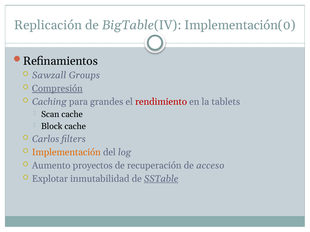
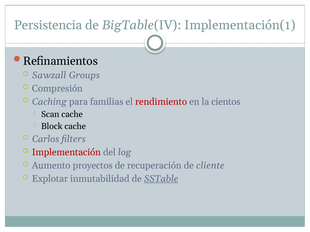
Replicación: Replicación -> Persistencia (48, 25)
Implementación(0: Implementación(0 -> Implementación(1 (240, 25)
Compresión underline: present -> none (57, 89)
grandes: grandes -> familias (107, 102)
tablets: tablets -> cientos (226, 102)
Implementación colour: orange -> red (66, 153)
acceso: acceso -> cliente (210, 166)
